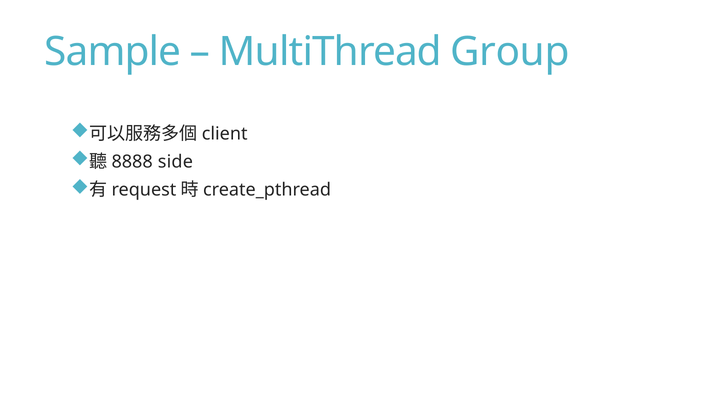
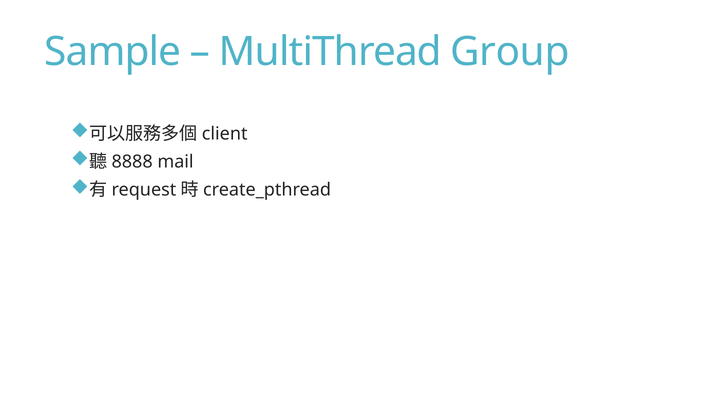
side: side -> mail (176, 162)
